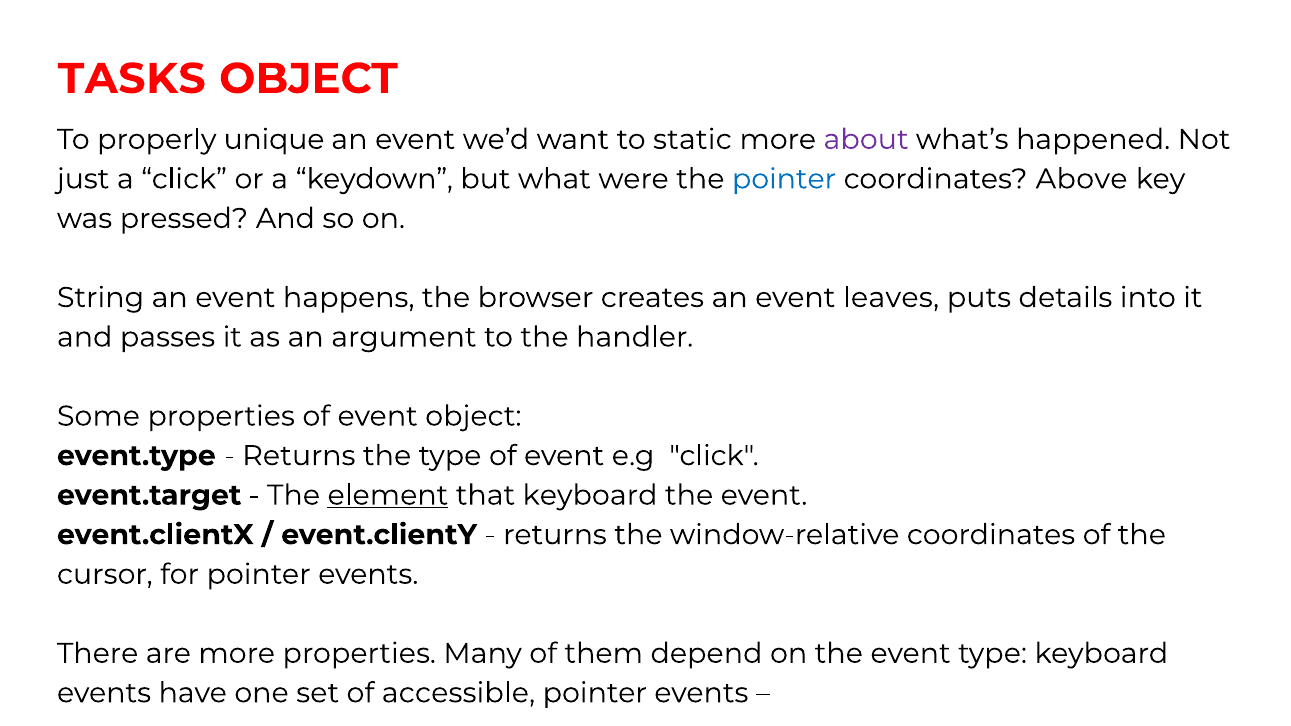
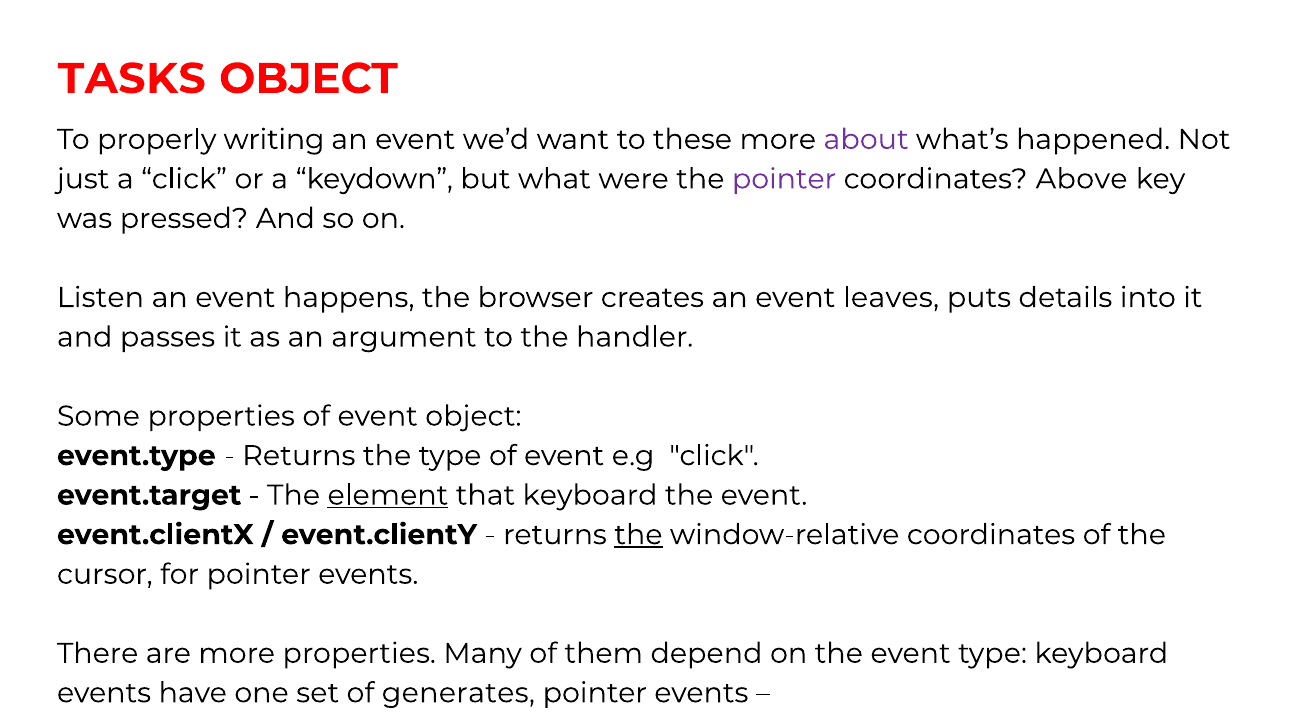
unique: unique -> writing (274, 140)
static: static -> these (693, 140)
pointer colour: blue -> purple (784, 179)
String: String -> Listen (100, 298)
the underline: none -> present (638, 535)
accessible: accessible -> generates (458, 693)
